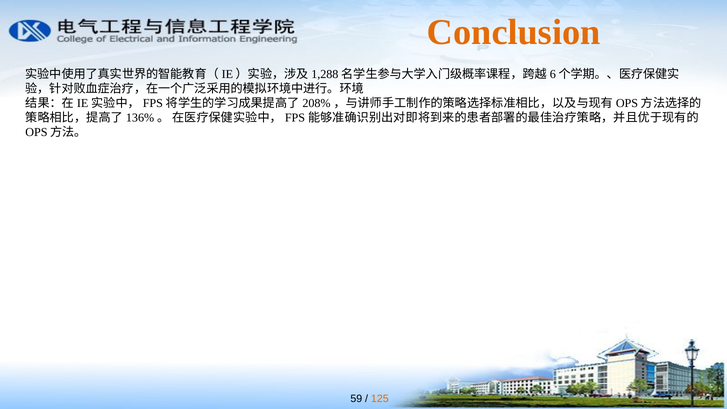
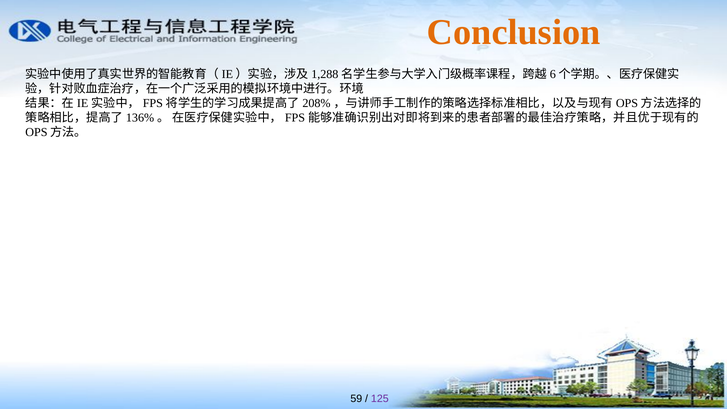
125 colour: orange -> purple (380, 399)
